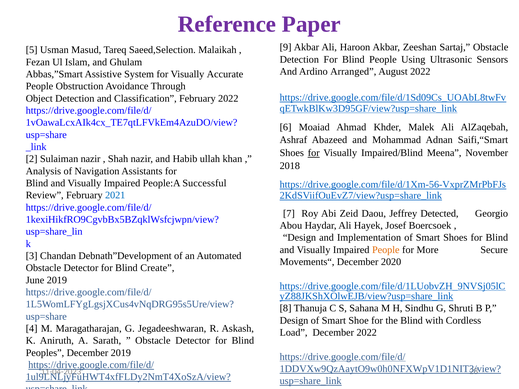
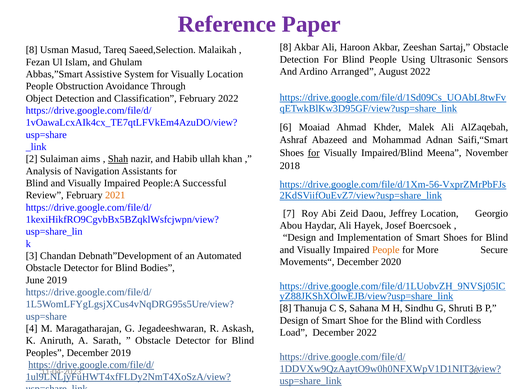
9: 9 -> 8 (286, 47)
5: 5 -> 8 (32, 50)
Visually Accurate: Accurate -> Location (225, 74)
Sulaiman nazir: nazir -> aims (90, 159)
Shah underline: none -> present (118, 159)
2021 colour: blue -> orange (115, 195)
Jeffrey Detected: Detected -> Location (439, 214)
Create: Create -> Bodies (157, 268)
